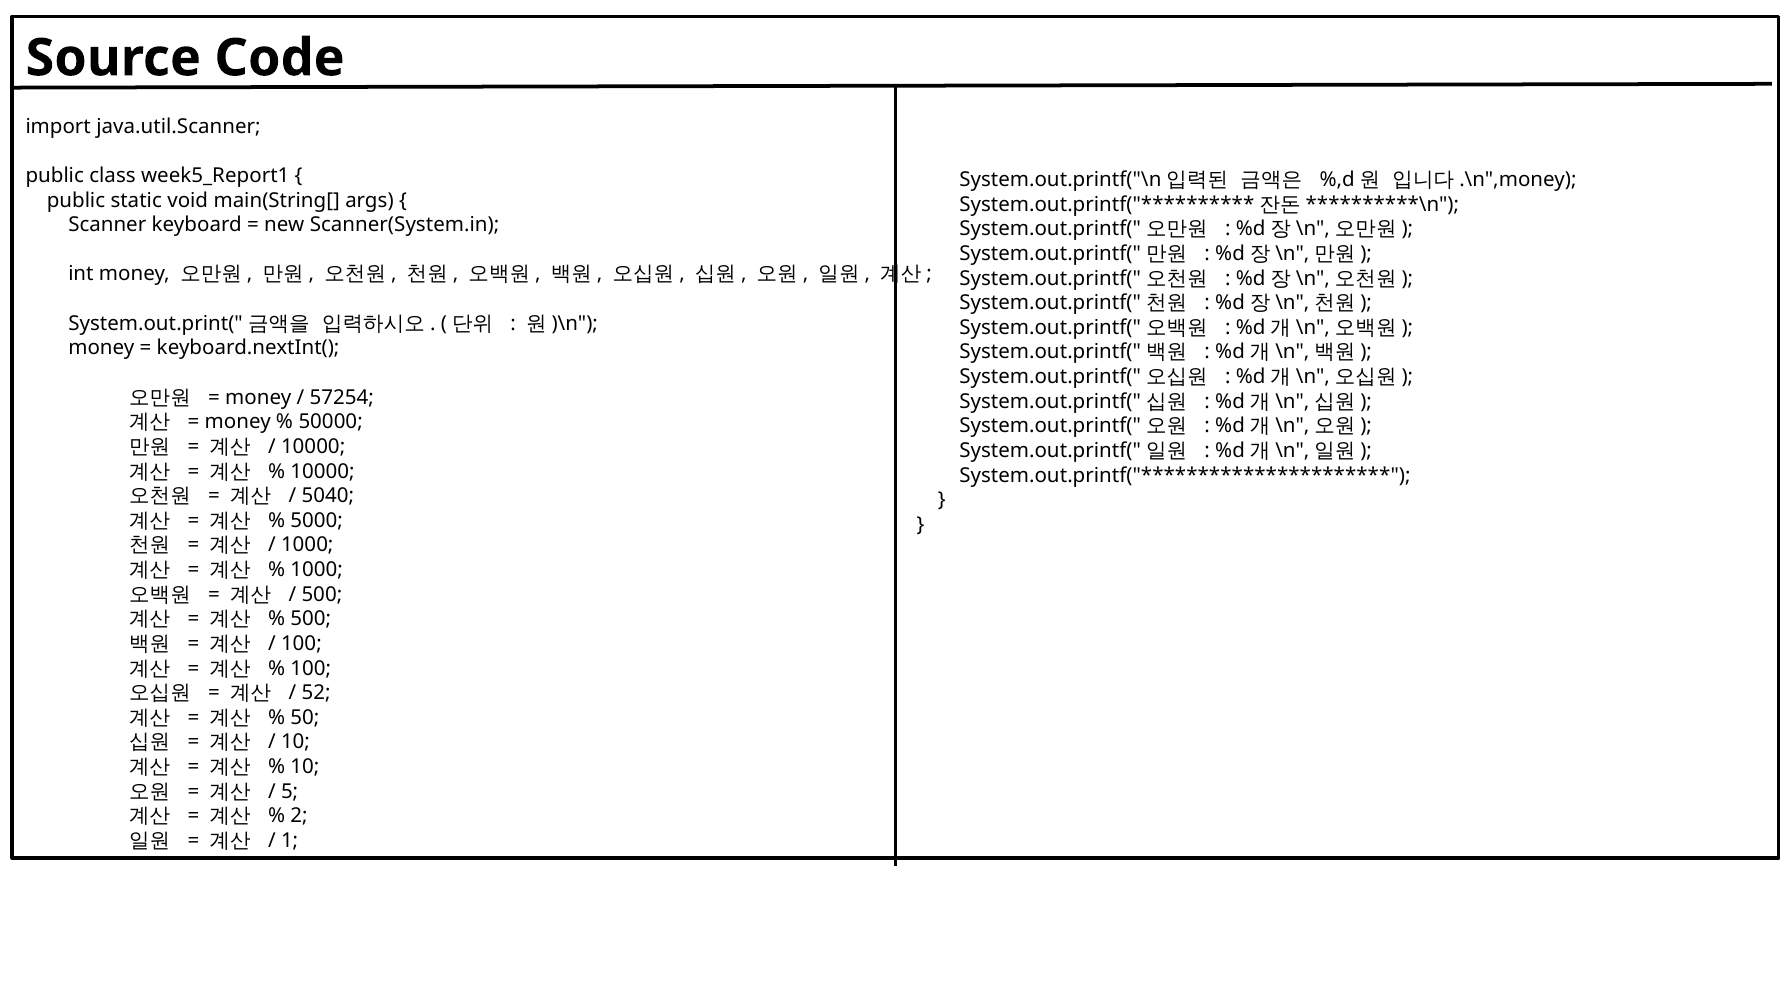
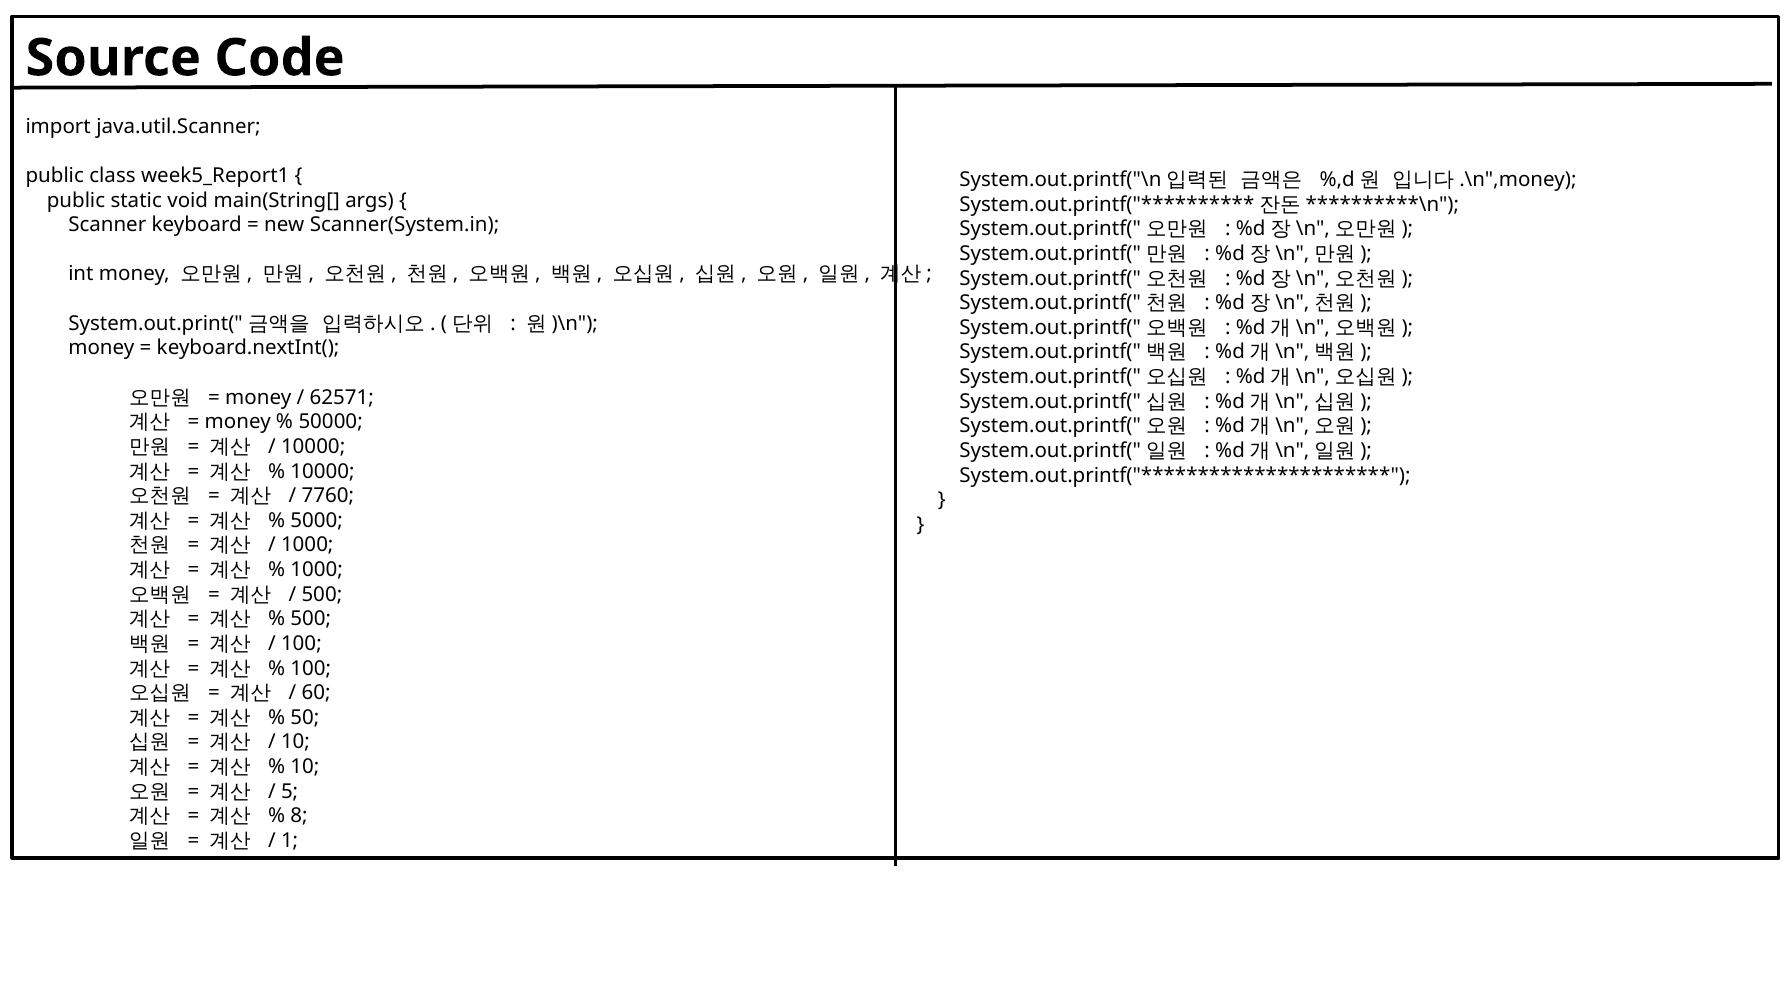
57254: 57254 -> 62571 (342, 398)
5040: 5040 -> 7760 (328, 496)
52: 52 -> 60 (316, 693)
2: 2 -> 8 (299, 816)
